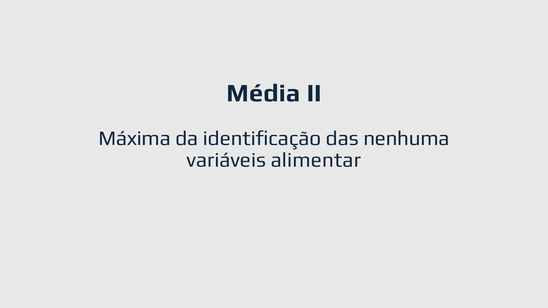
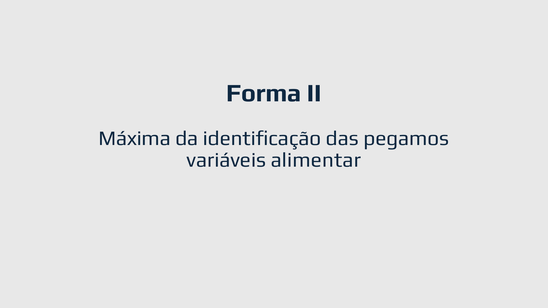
Média: Média -> Forma (264, 93)
nenhuma: nenhuma -> pegamos (406, 139)
